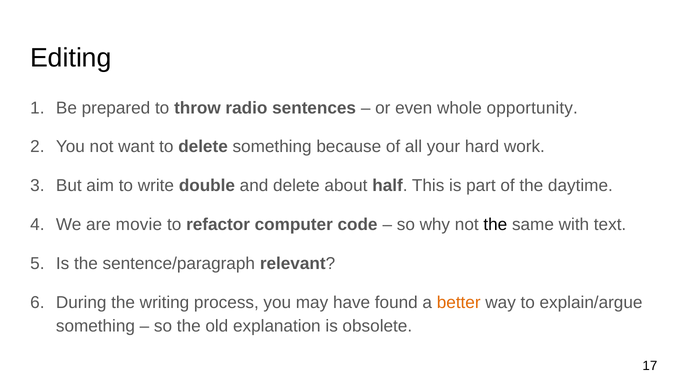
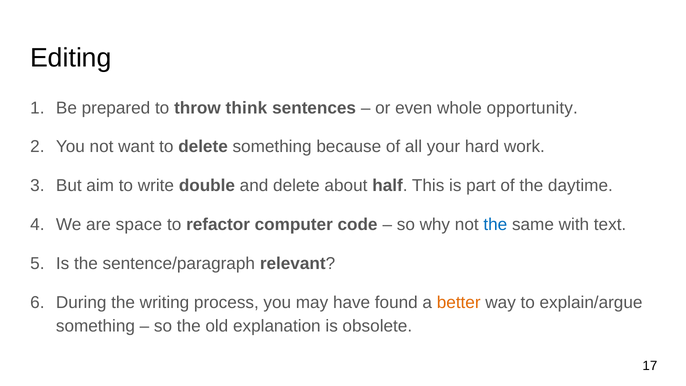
radio: radio -> think (246, 108)
movie: movie -> space (139, 225)
the colour: black -> blue (495, 225)
